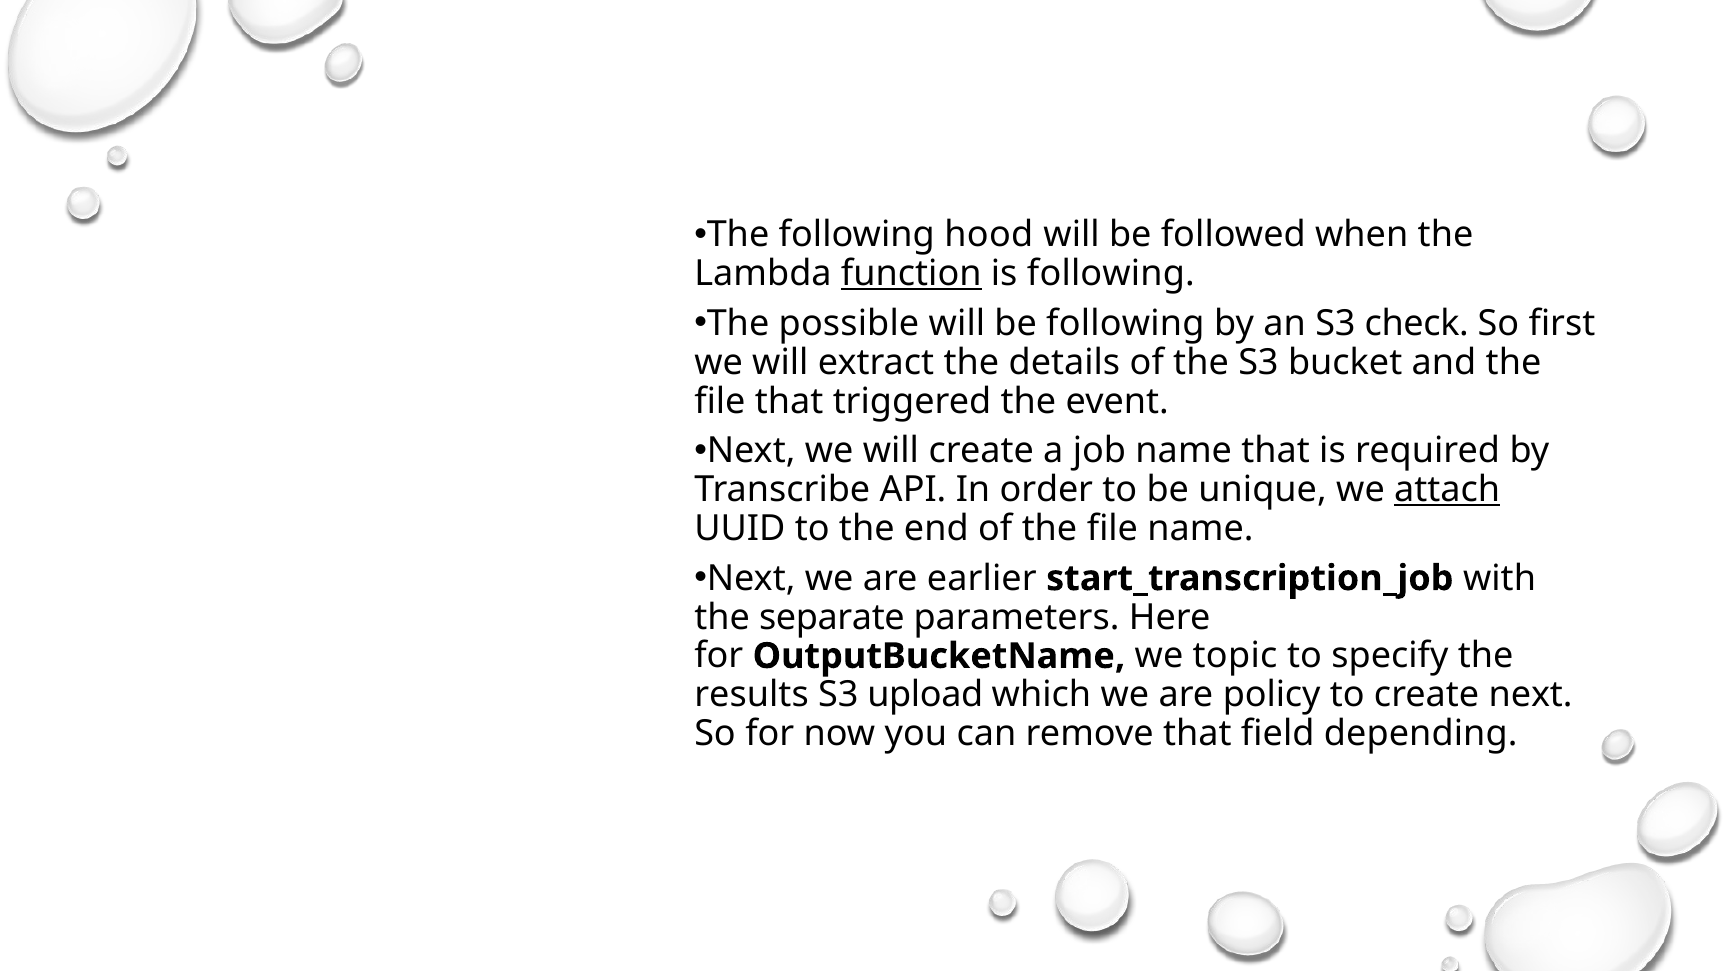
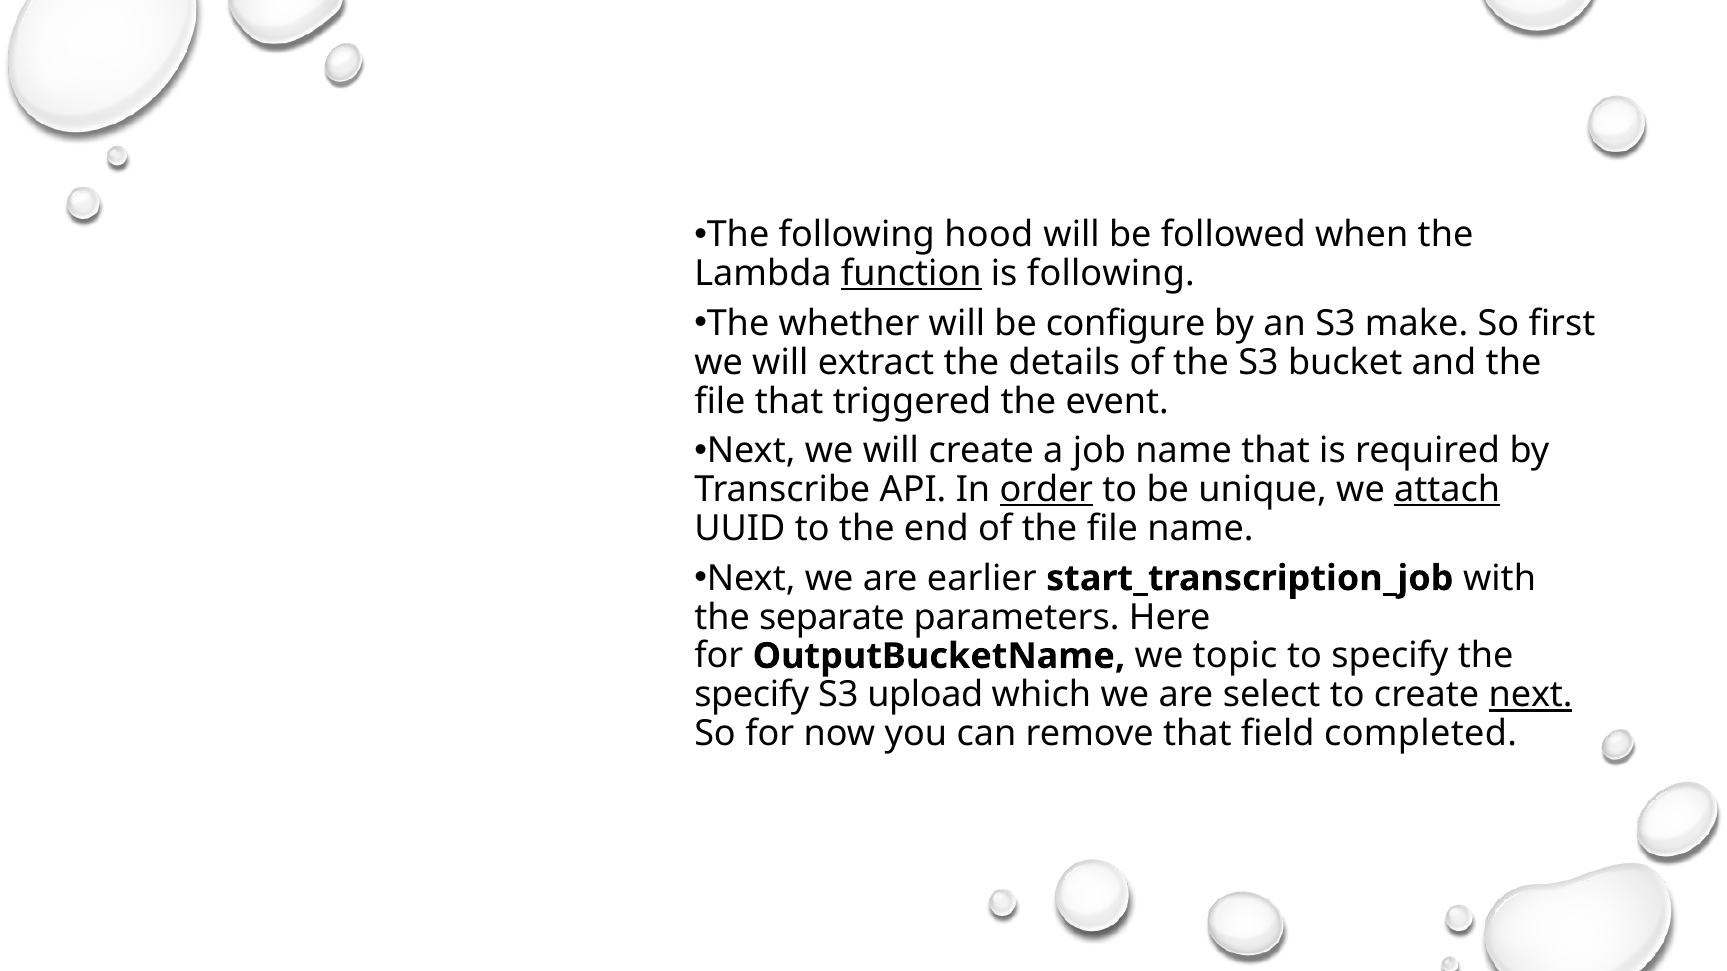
possible: possible -> whether (849, 324)
be following: following -> configure (1126, 324)
check: check -> make (1417, 324)
order underline: none -> present (1046, 490)
results: results -> specify (752, 695)
policy: policy -> select (1272, 695)
next underline: none -> present (1531, 695)
depending: depending -> completed (1421, 734)
